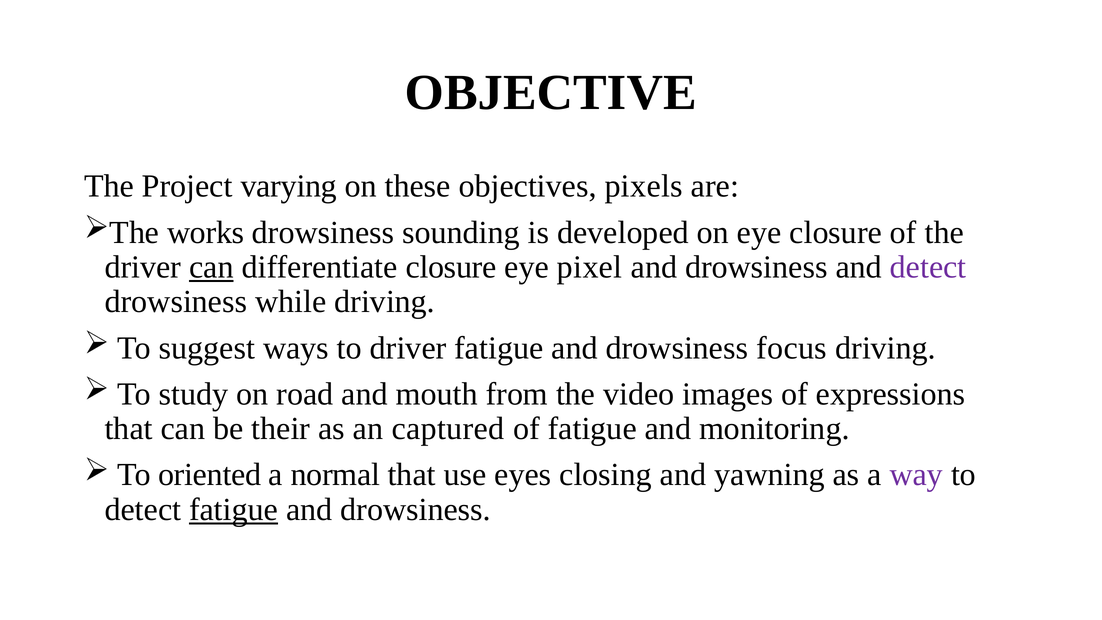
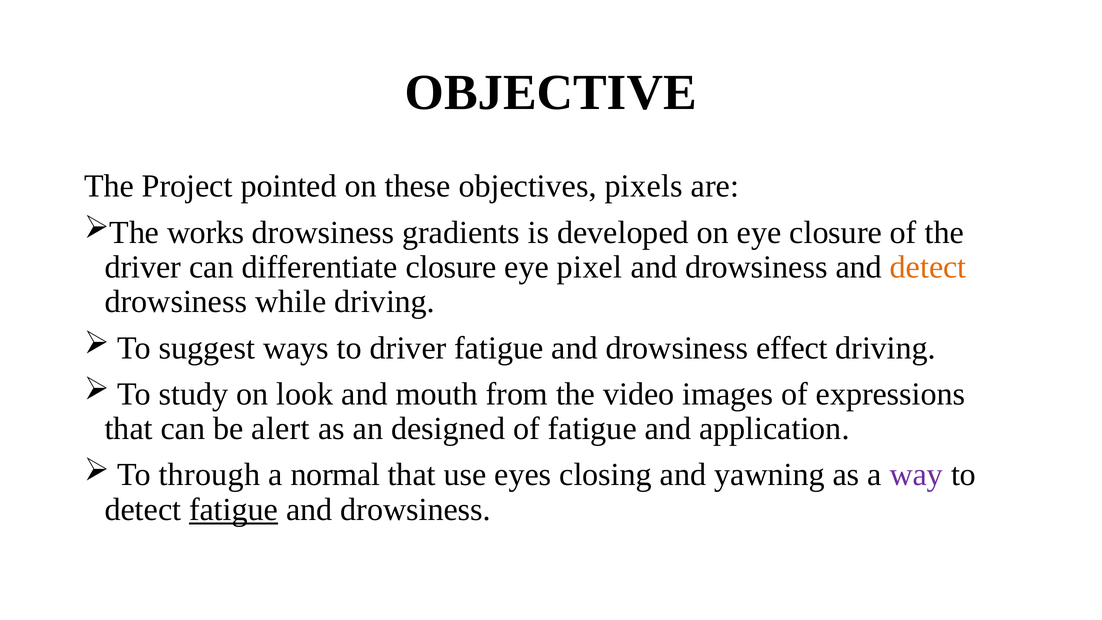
varying: varying -> pointed (289, 186)
sounding: sounding -> gradients (461, 232)
can underline: present -> none (211, 267)
detect colour: purple -> orange (928, 267)
focus: focus -> effect (792, 348)
road: road -> look (305, 394)
their: their -> alert (281, 429)
captured: captured -> designed (448, 429)
monitoring: monitoring -> application (774, 429)
oriented: oriented -> through (209, 475)
